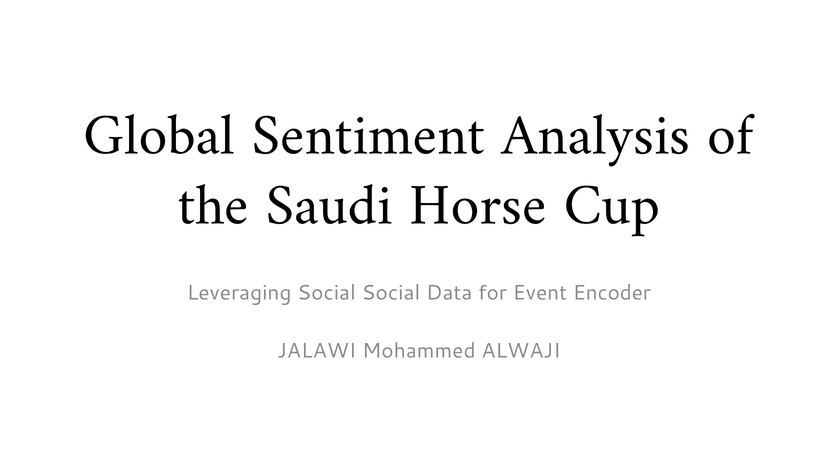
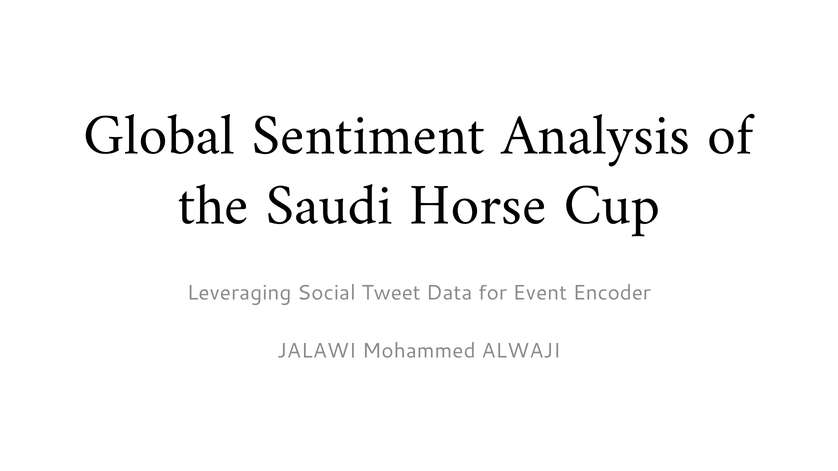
Social Social: Social -> Tweet (391, 293)
